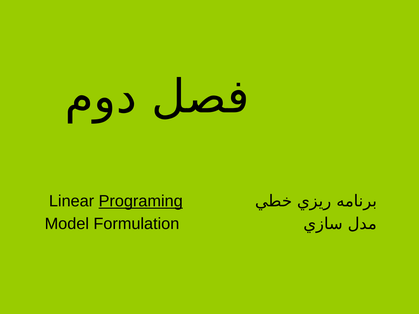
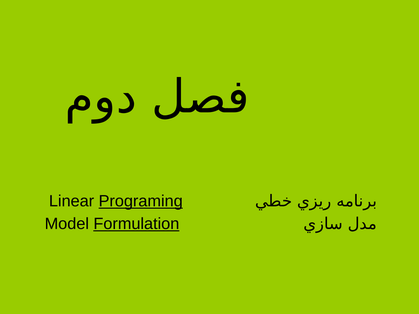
Formulation underline: none -> present (136, 224)
